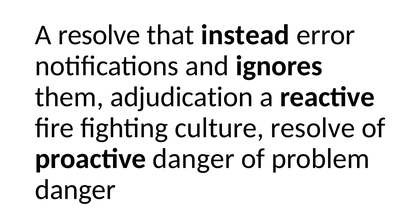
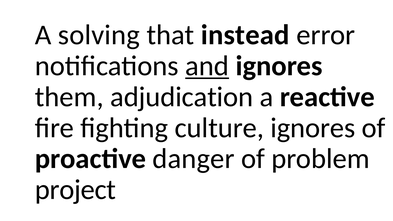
A resolve: resolve -> solving (99, 35)
and underline: none -> present (207, 66)
culture resolve: resolve -> ignores (313, 128)
danger: danger -> project (75, 190)
